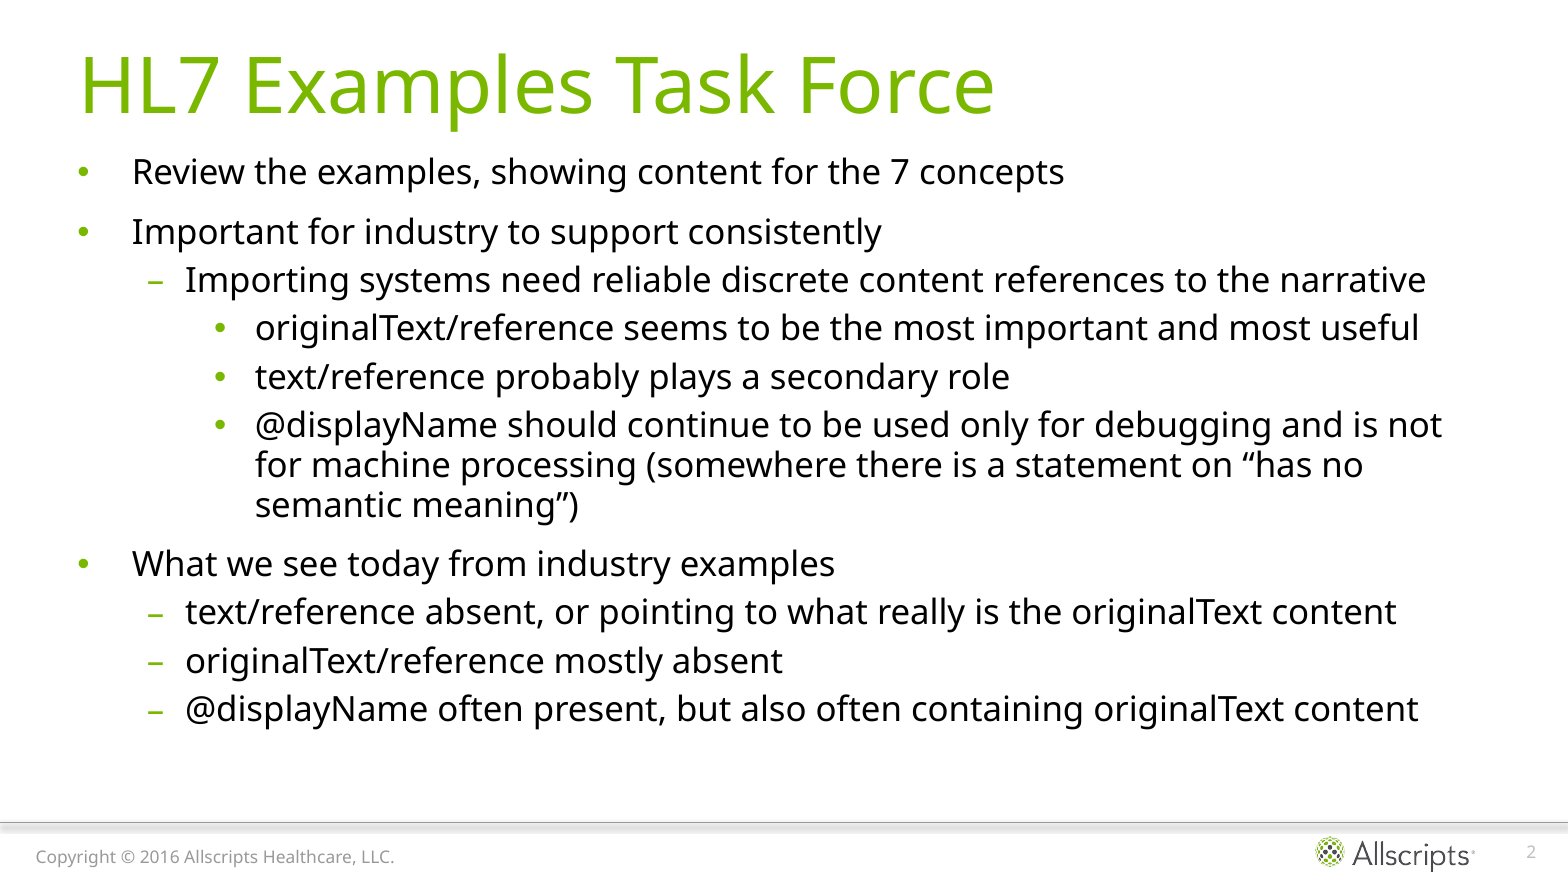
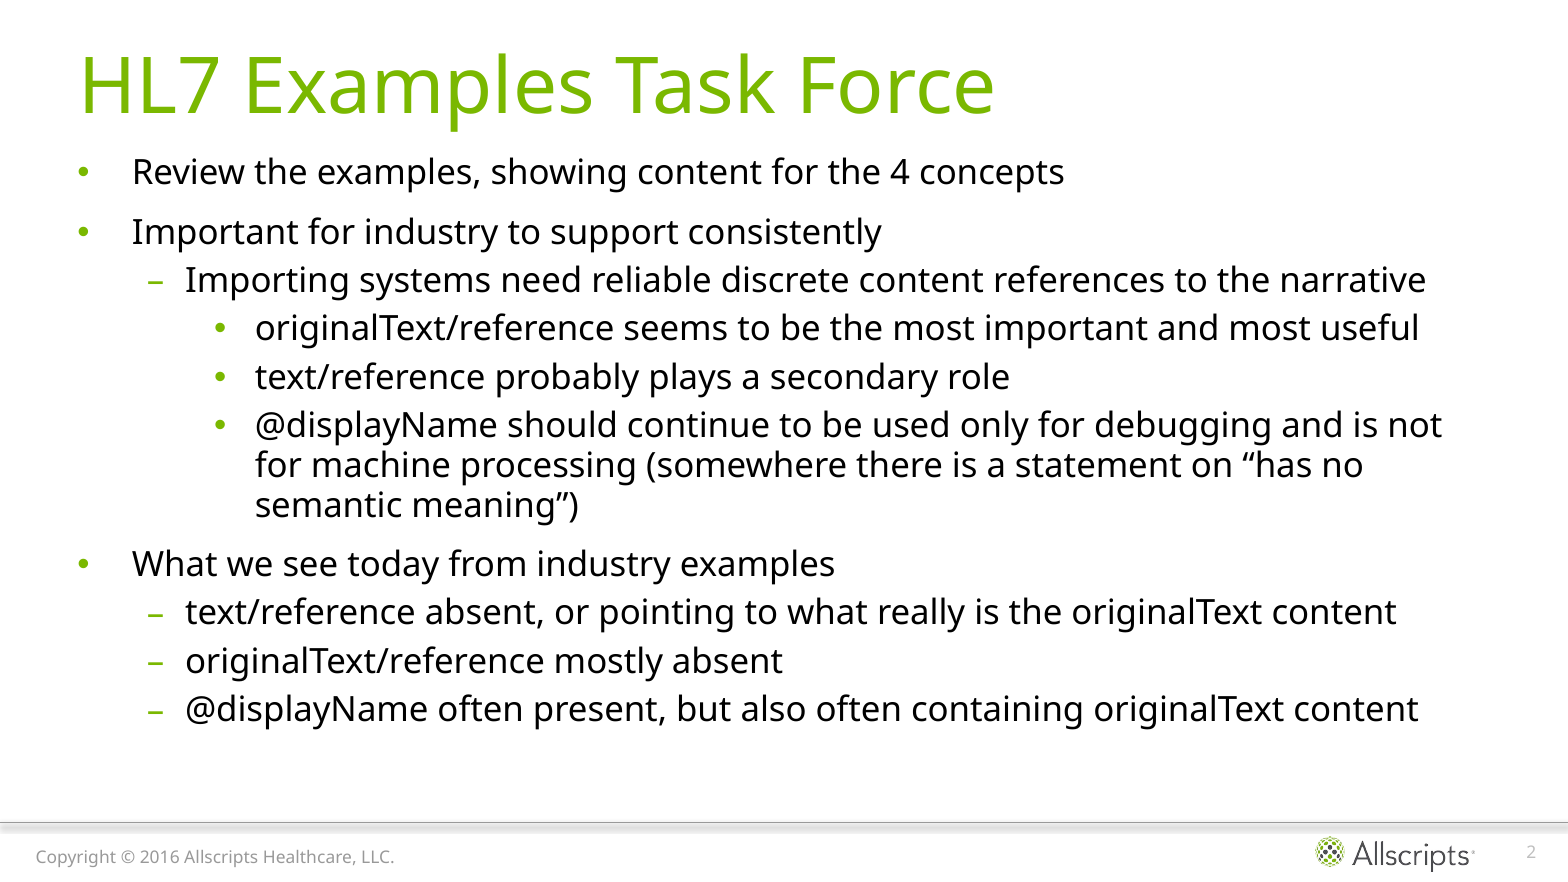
7: 7 -> 4 (900, 173)
